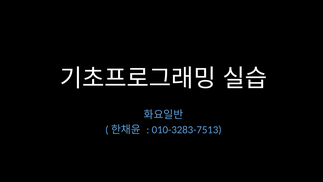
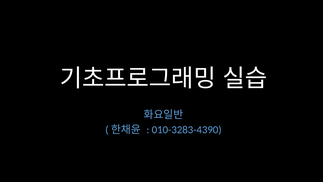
010-3283-7513: 010-3283-7513 -> 010-3283-4390 (187, 130)
